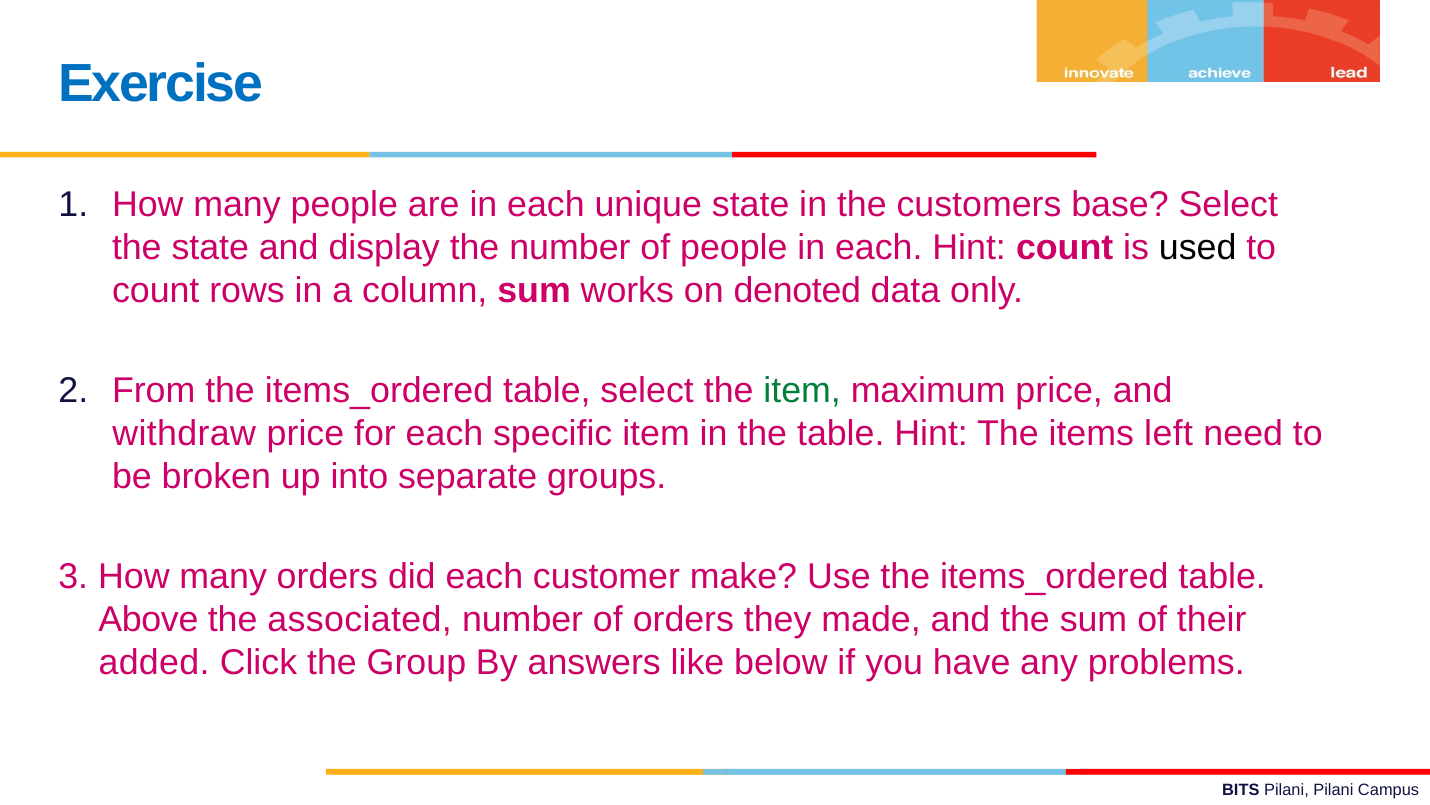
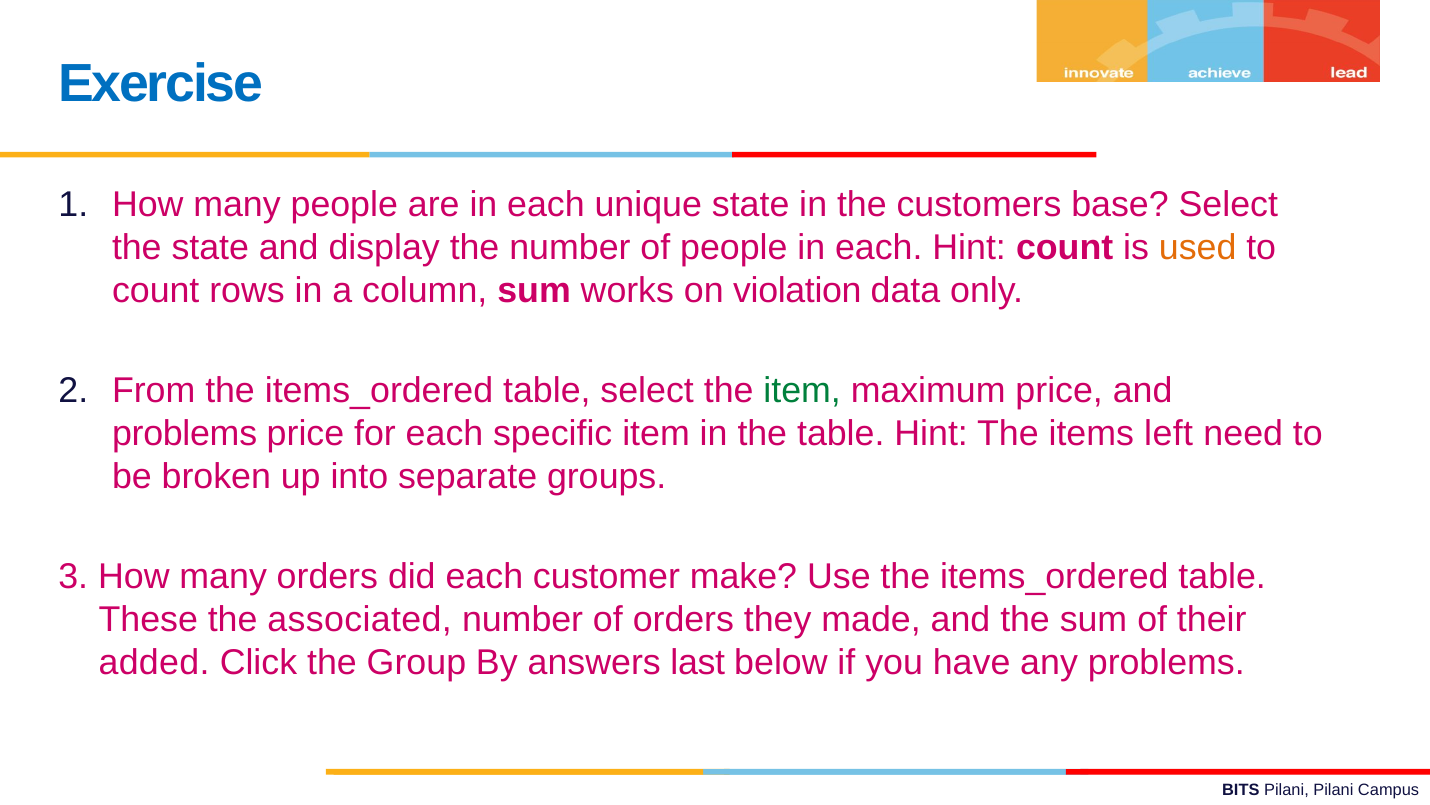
used colour: black -> orange (1198, 247)
denoted: denoted -> violation (797, 290)
withdraw: withdraw -> problems (185, 433)
Above: Above -> These (148, 619)
like: like -> last (698, 662)
